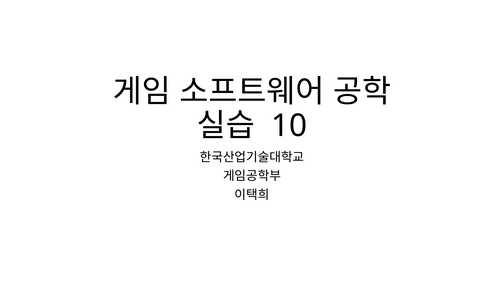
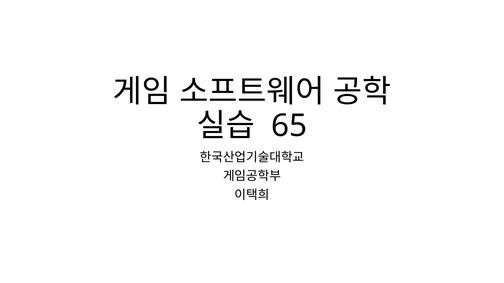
10: 10 -> 65 (289, 126)
